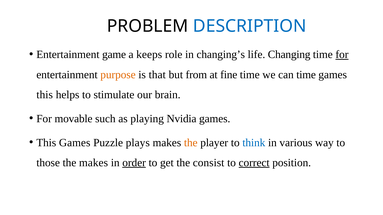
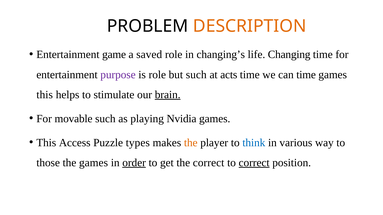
DESCRIPTION colour: blue -> orange (250, 26)
keeps: keeps -> saved (149, 55)
for underline: present -> none (342, 55)
purpose colour: orange -> purple (118, 75)
is that: that -> role (157, 75)
but from: from -> such (196, 75)
fine: fine -> acts (229, 75)
brain underline: none -> present (168, 95)
This Games: Games -> Access (75, 143)
plays: plays -> types (138, 143)
the makes: makes -> games (94, 163)
the consist: consist -> correct (209, 163)
